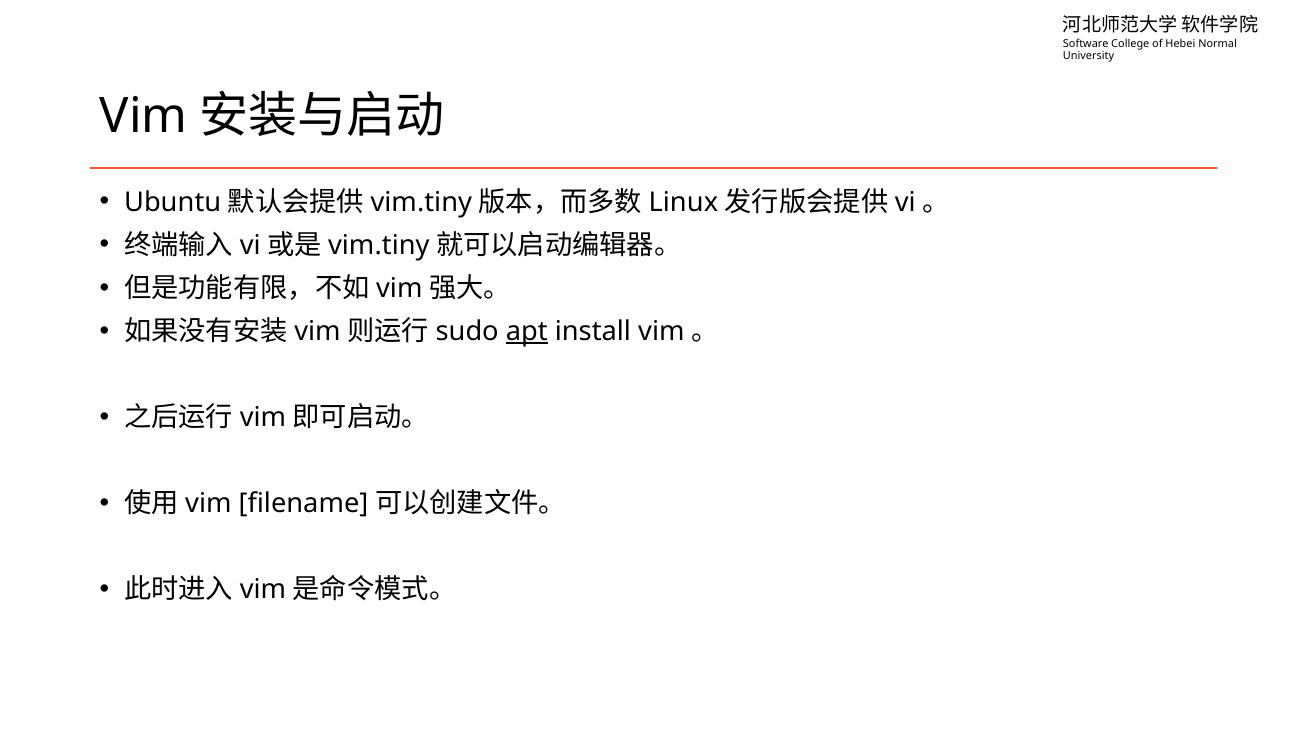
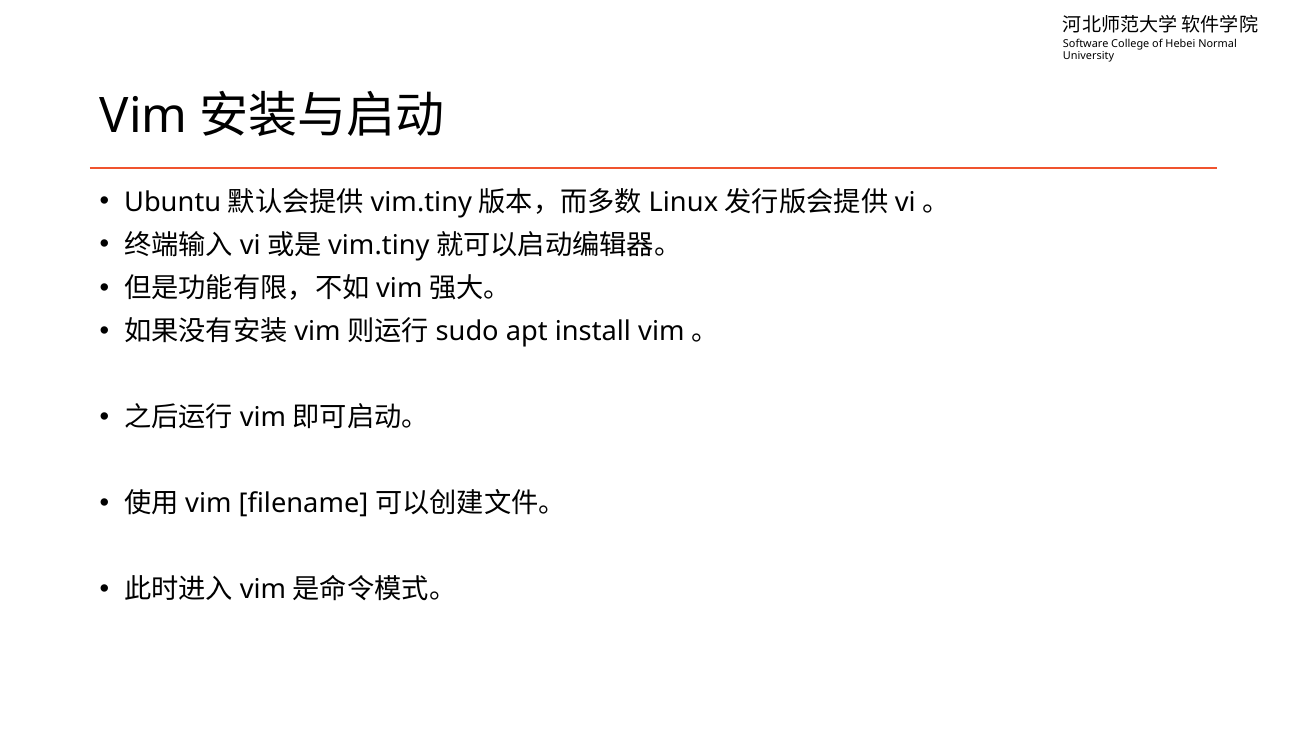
apt underline: present -> none (527, 331)
